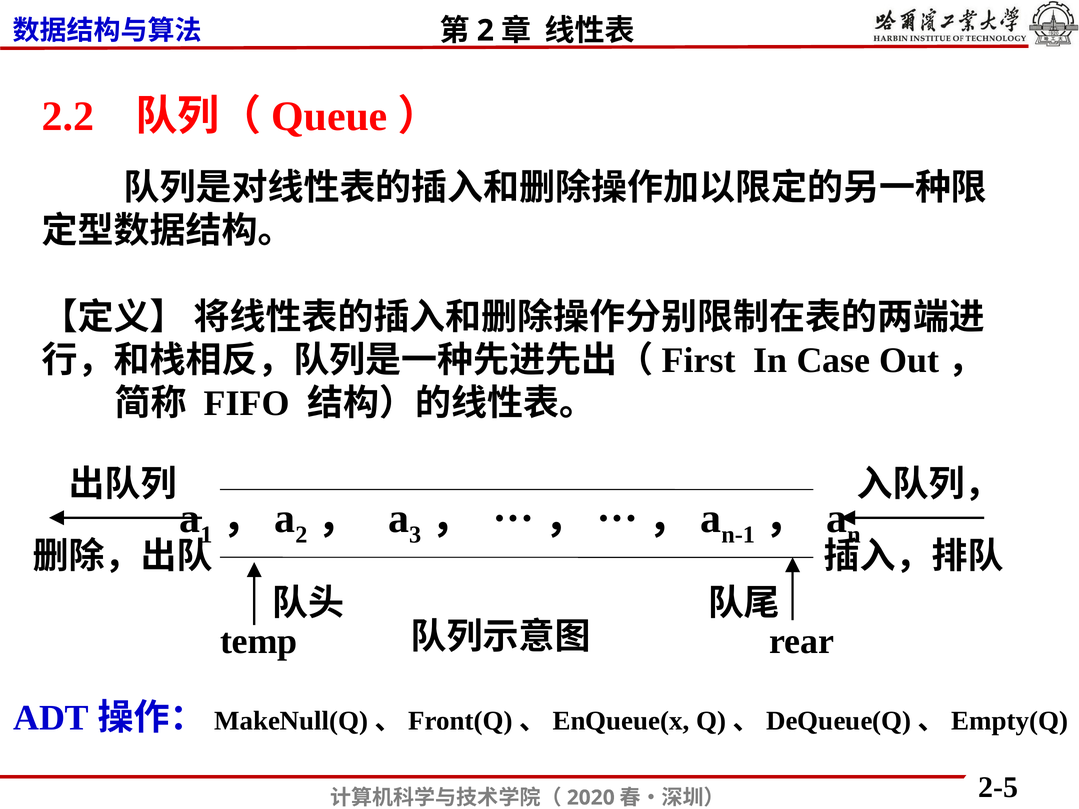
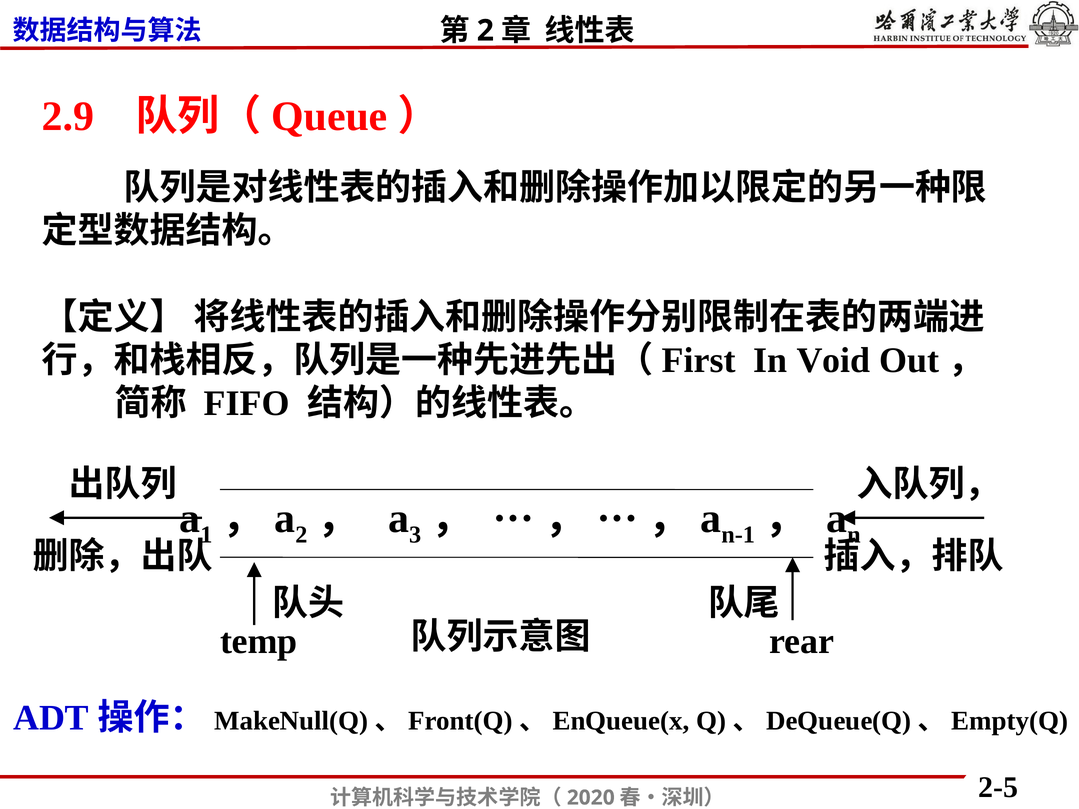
2.2: 2.2 -> 2.9 (68, 116)
Case: Case -> Void (833, 361)
